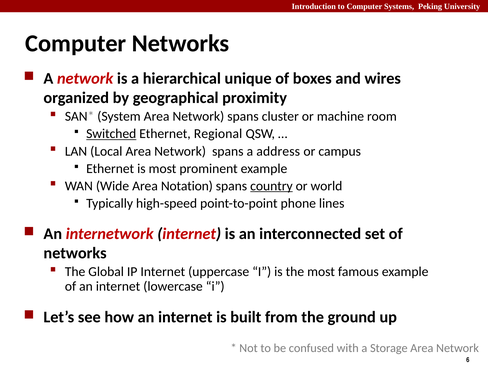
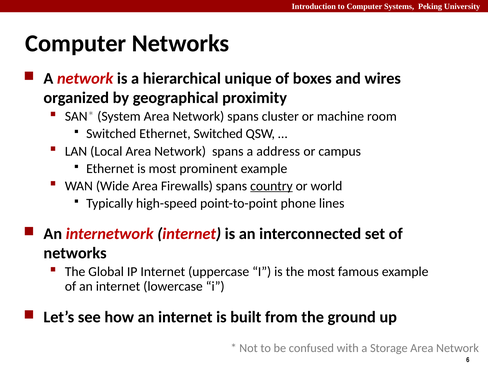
Switched underline: present -> none (111, 134)
Ethernet Regional: Regional -> Switched (218, 134)
Notation: Notation -> Firewalls (187, 186)
